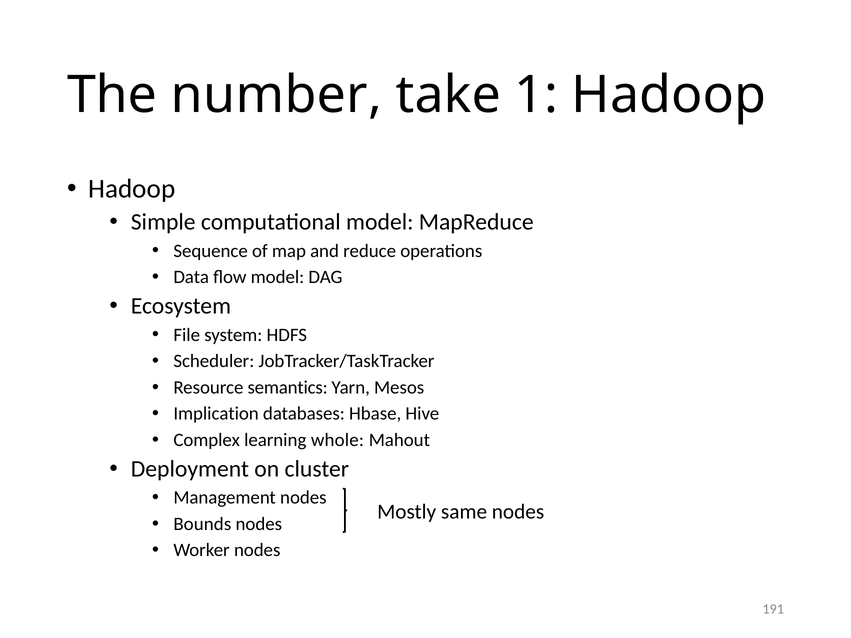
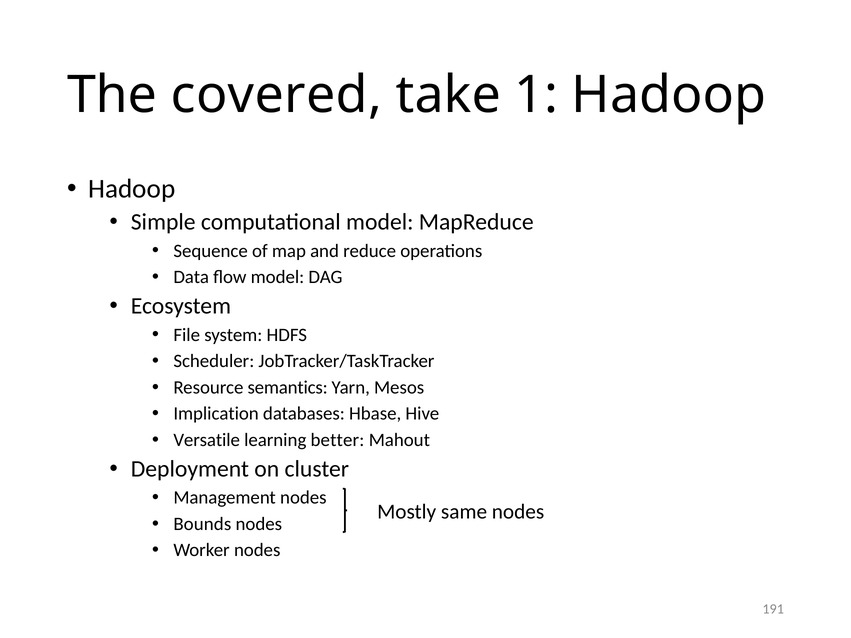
number: number -> covered (276, 95)
Complex: Complex -> Versatile (207, 440)
whole: whole -> better (337, 440)
